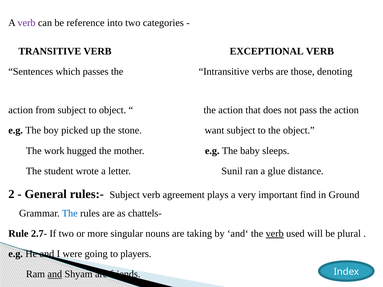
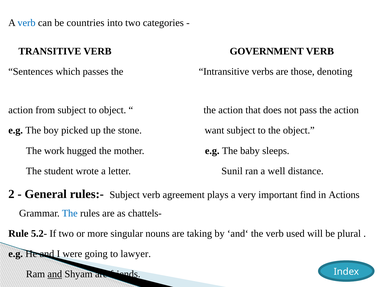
verb colour: purple -> blue (27, 23)
reference: reference -> countries (86, 23)
EXCEPTIONAL: EXCEPTIONAL -> GOVERNMENT (267, 51)
glue: glue -> well (277, 171)
Ground: Ground -> Actions (344, 195)
2.7-: 2.7- -> 5.2- (39, 234)
verb underline: present -> none (275, 234)
players: players -> lawyer (136, 254)
